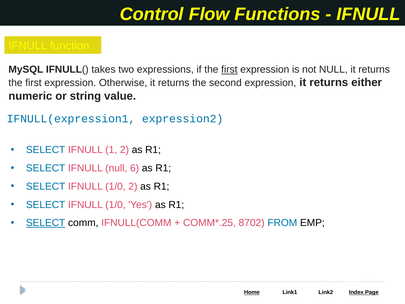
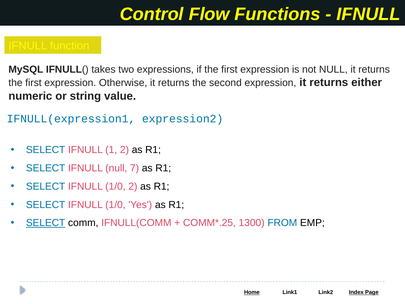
first underline: present -> none (229, 70)
6: 6 -> 7 (135, 168)
8702: 8702 -> 1300 (252, 223)
